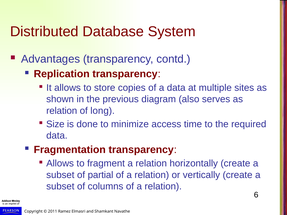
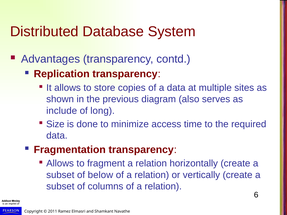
relation: relation -> include (62, 111)
partial: partial -> below (100, 175)
